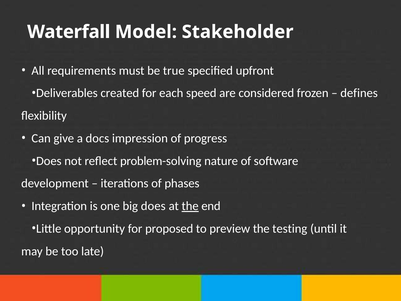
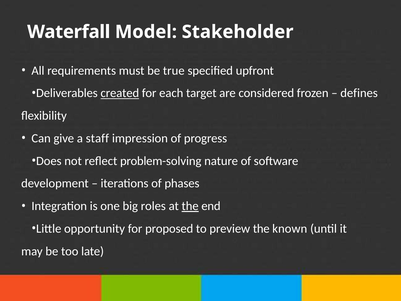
created underline: none -> present (120, 93)
speed: speed -> target (201, 93)
docs: docs -> staff (97, 138)
big does: does -> roles (153, 206)
testing: testing -> known (290, 228)
